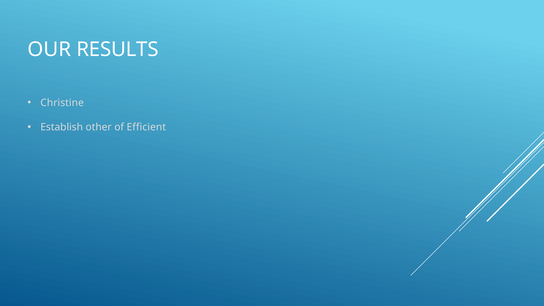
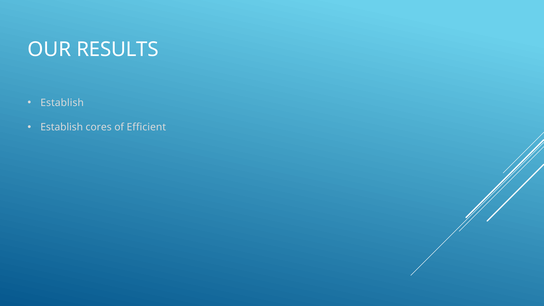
Christine: Christine -> Establish (62, 103)
other: other -> cores (99, 127)
